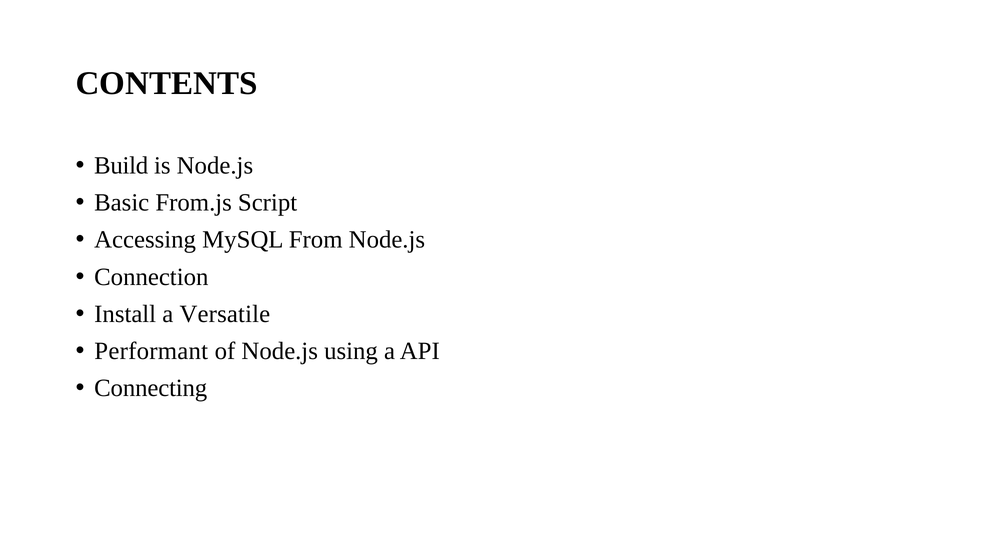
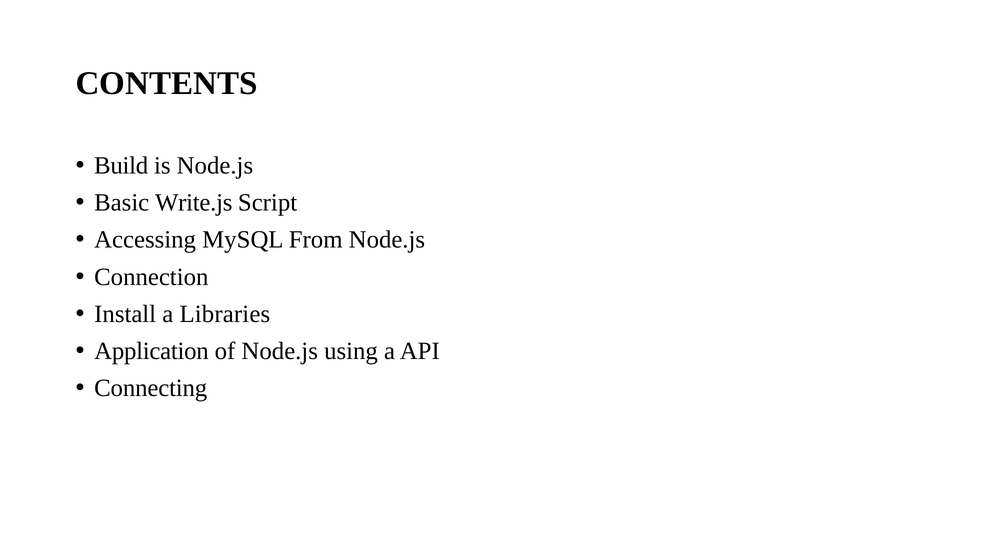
From.js: From.js -> Write.js (194, 203)
Versatile: Versatile -> Libraries (225, 314)
Performant: Performant -> Application (151, 351)
